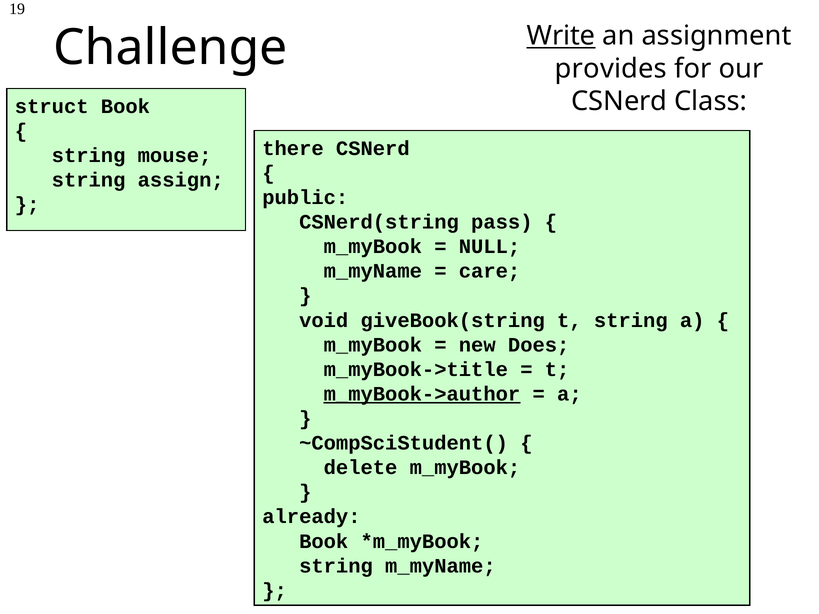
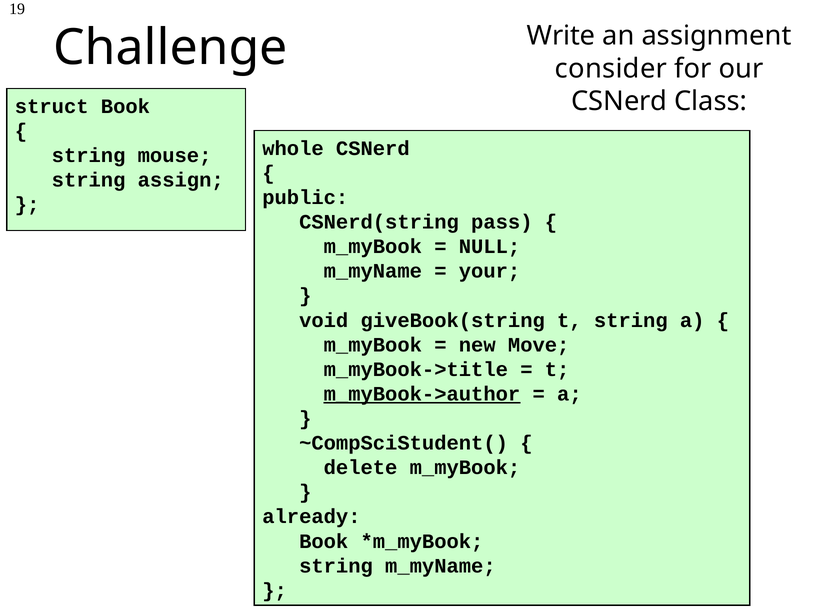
Write underline: present -> none (561, 36)
provides: provides -> consider (611, 69)
there: there -> whole (293, 148)
care: care -> your (490, 271)
Does: Does -> Move (539, 345)
